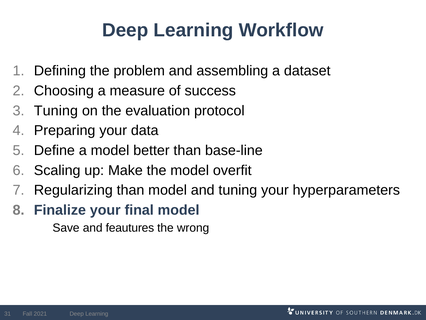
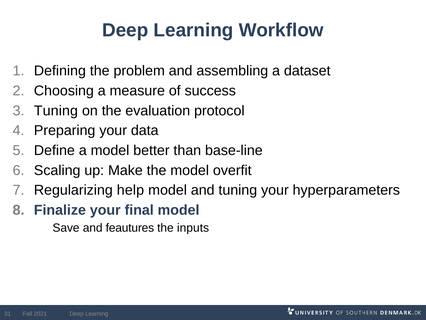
Regularizing than: than -> help (130, 190)
wrong: wrong -> inputs (193, 228)
